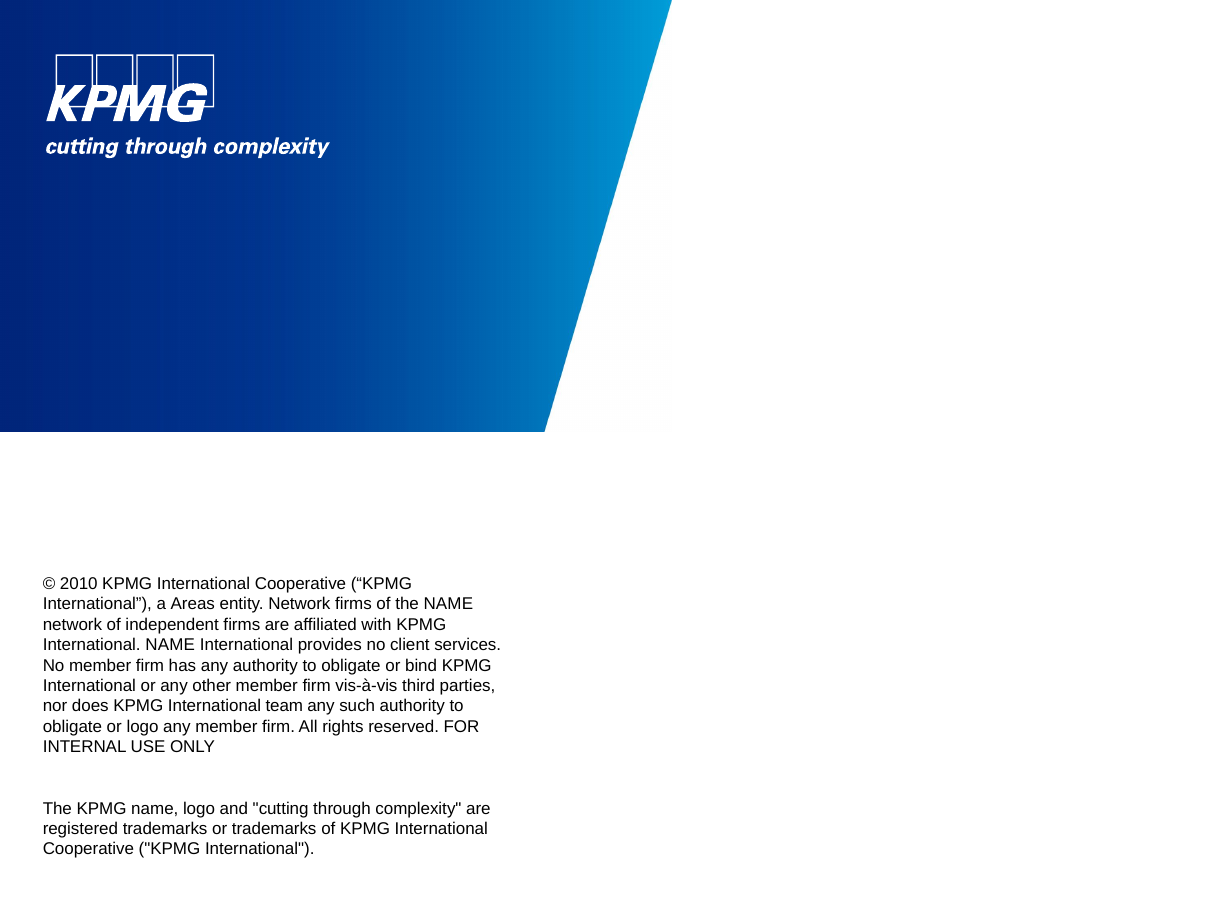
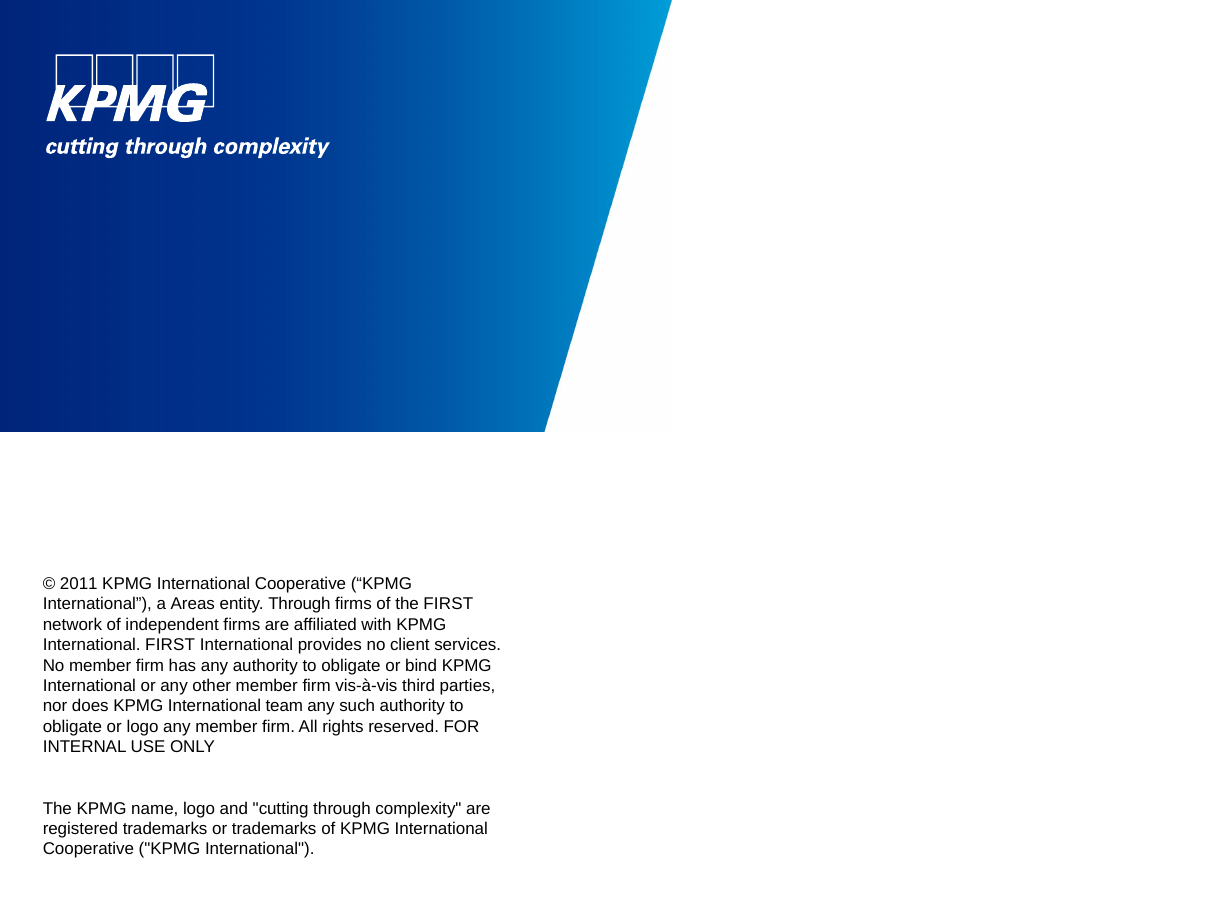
2010: 2010 -> 2011 (79, 584)
entity Network: Network -> Through (299, 604)
the NAME: NAME -> FIRST (448, 604)
International NAME: NAME -> FIRST (170, 645)
